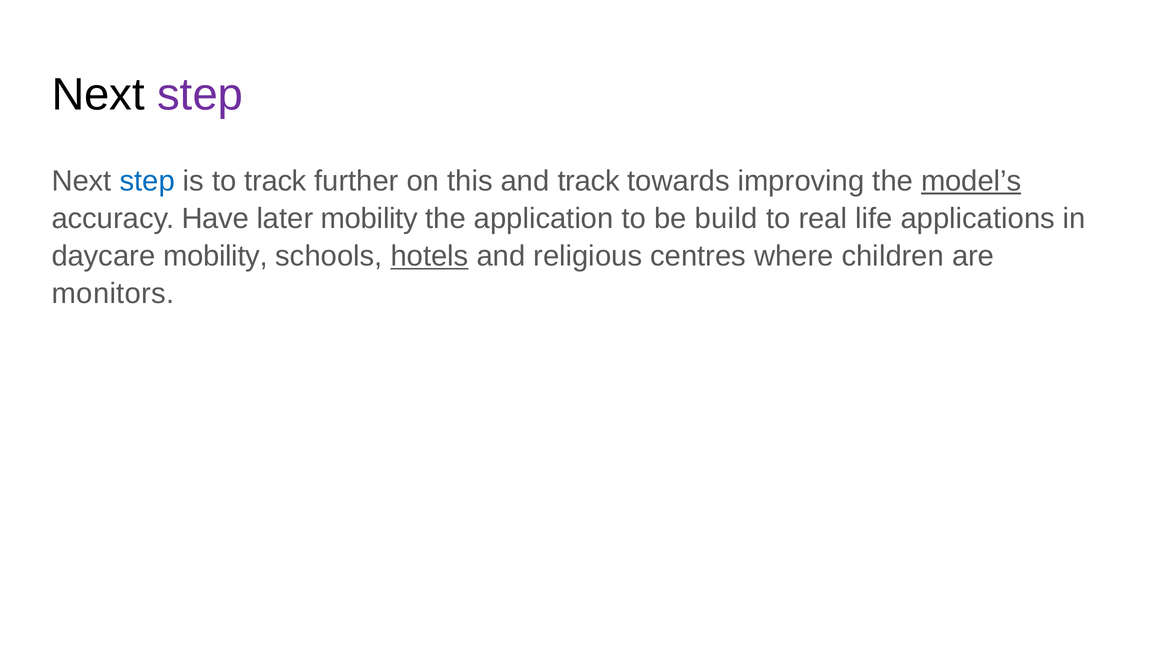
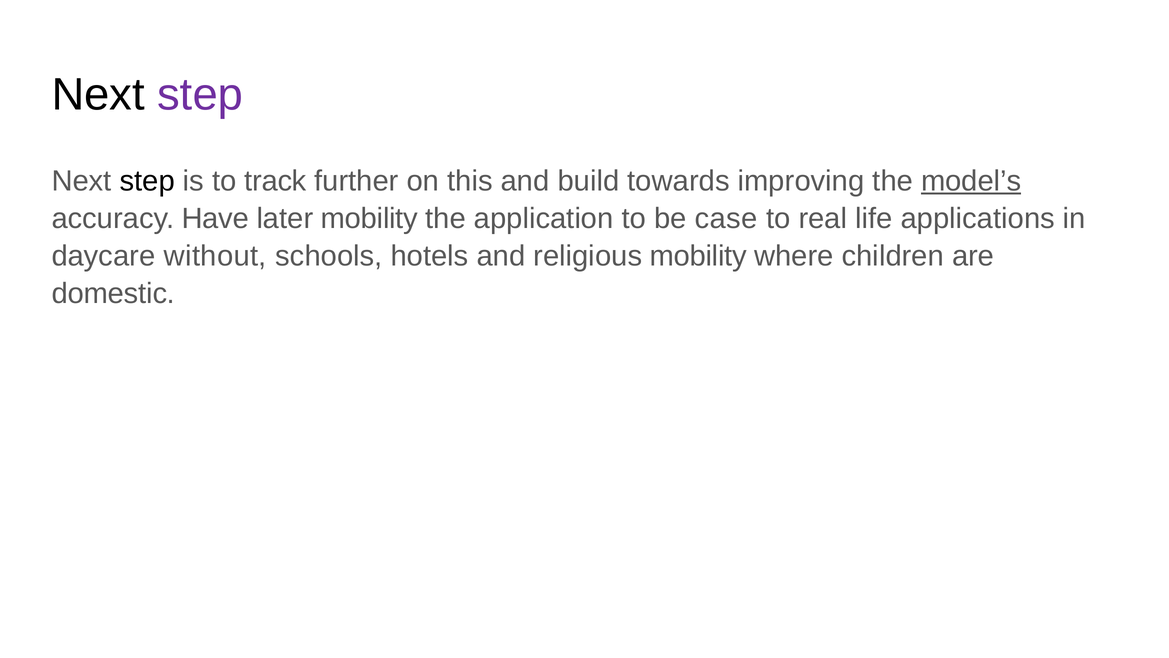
step colour: blue -> black (147, 181)
and track: track -> build (588, 181)
build: build -> case (726, 218)
daycare mobility: mobility -> without (215, 256)
hotels underline: present -> none (429, 256)
religious centres: centres -> mobility (698, 256)
monitors: monitors -> domestic (113, 294)
